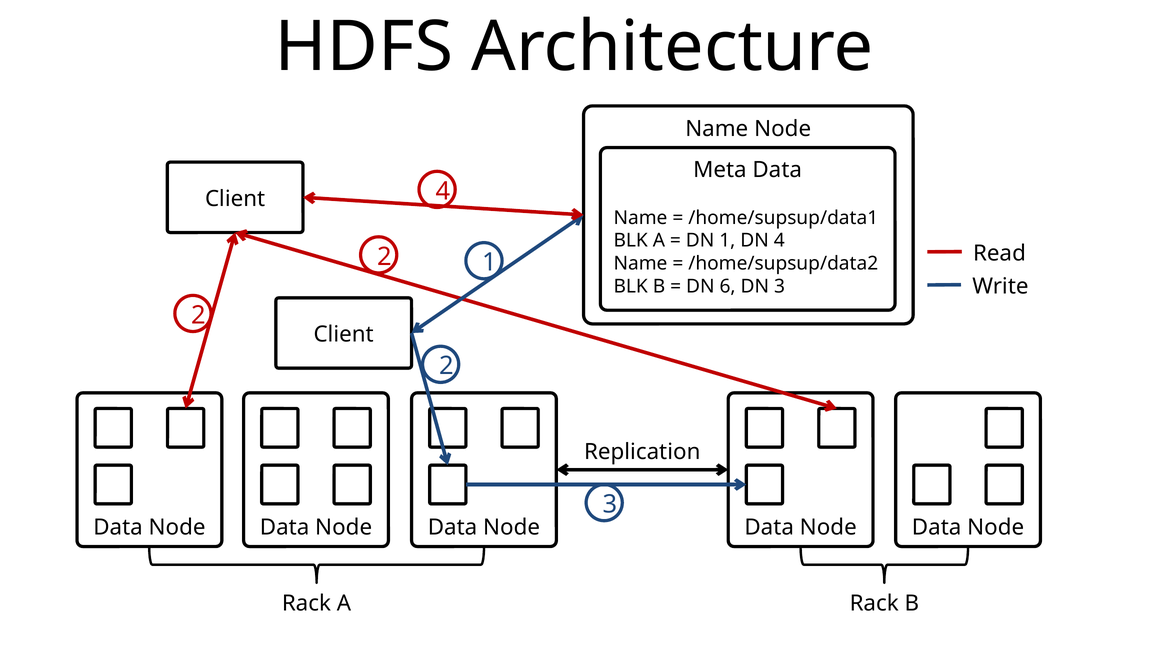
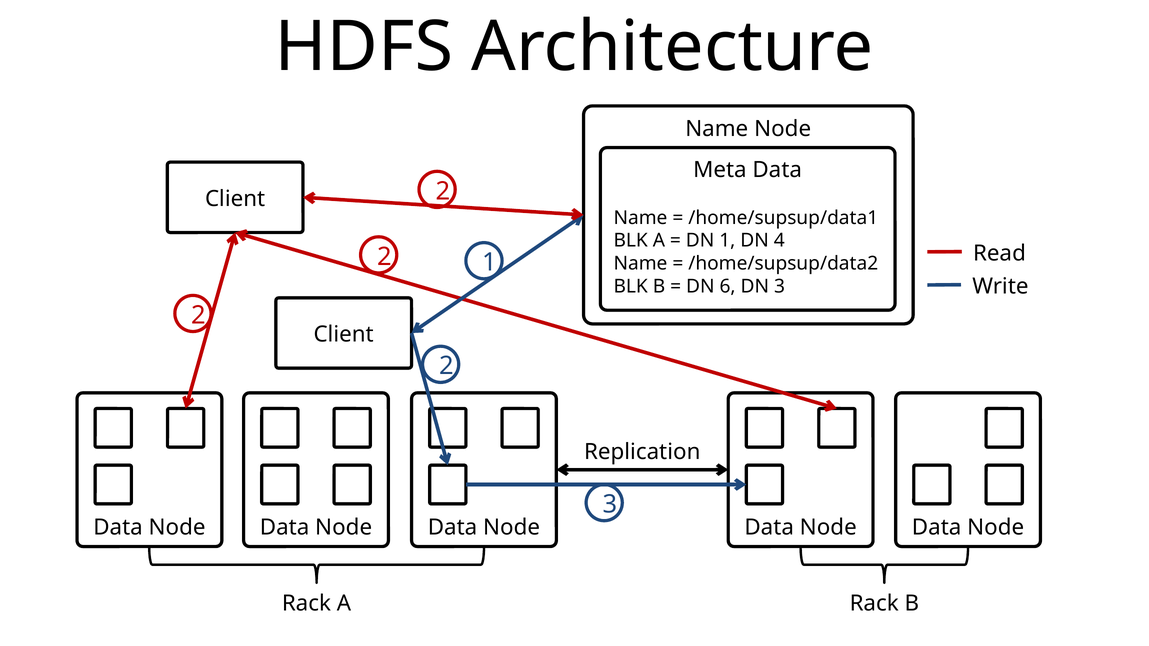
Client 4: 4 -> 2 (443, 191)
